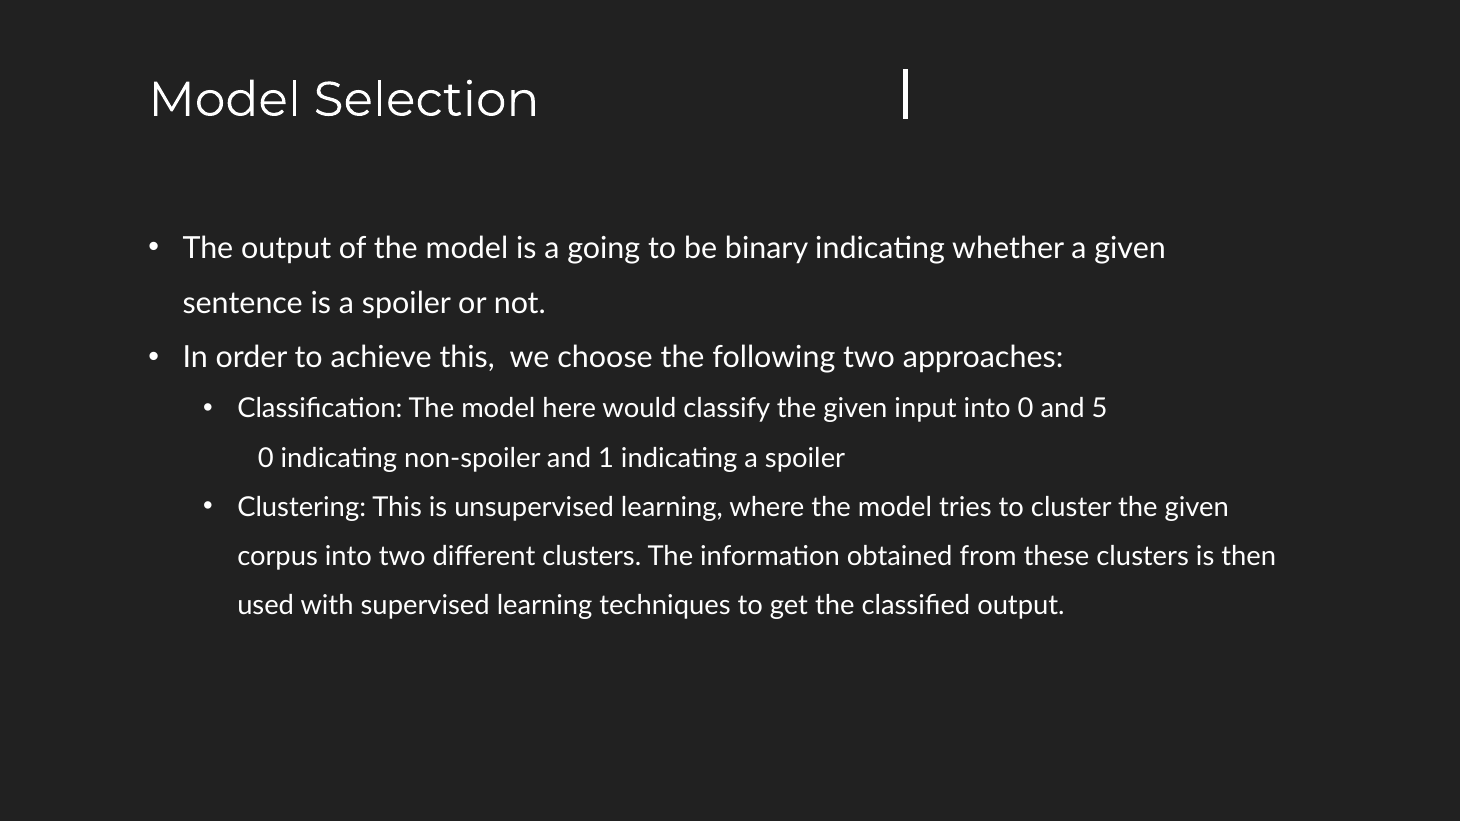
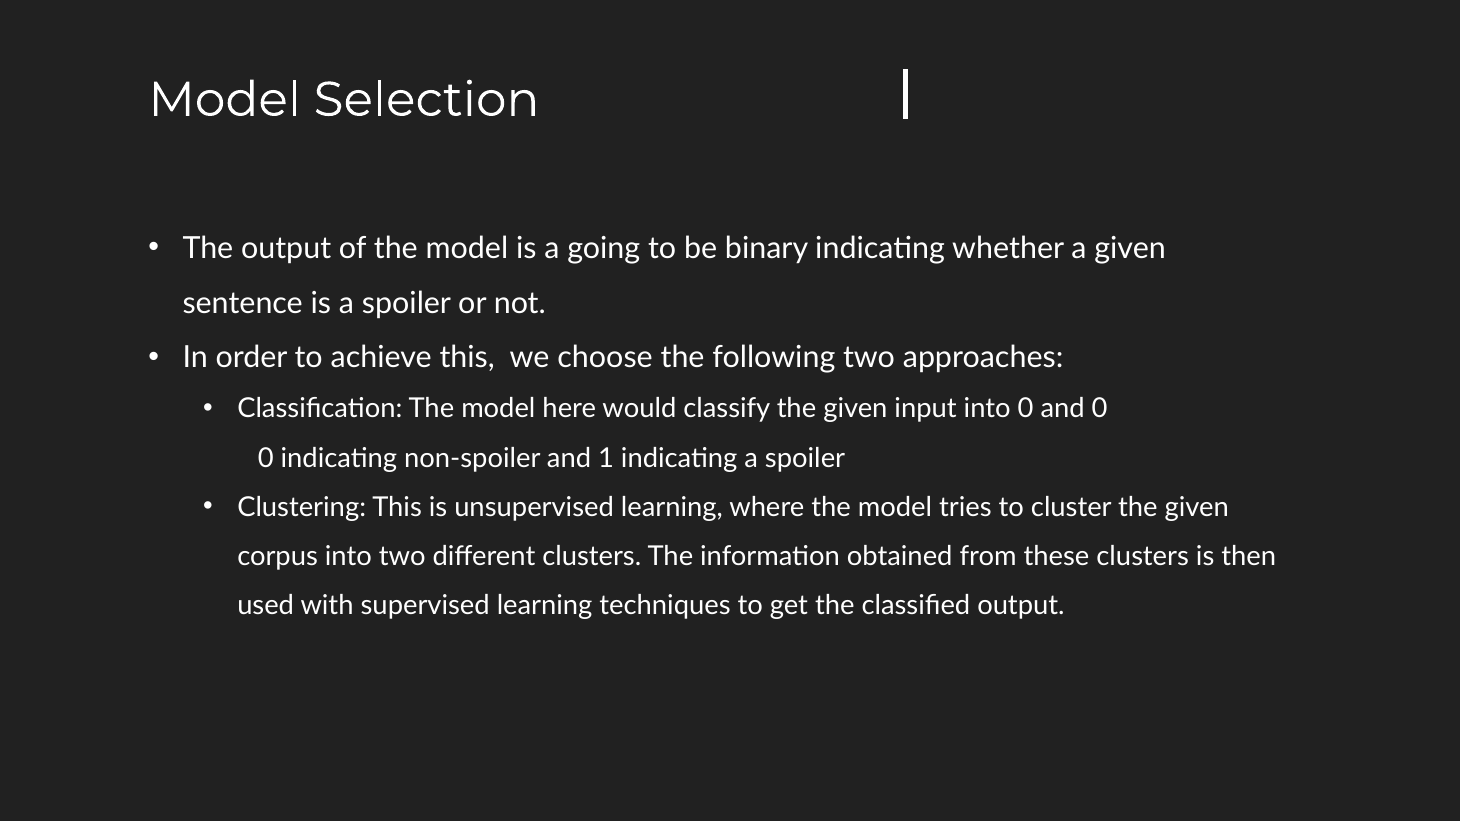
and 5: 5 -> 0 (1099, 409)
